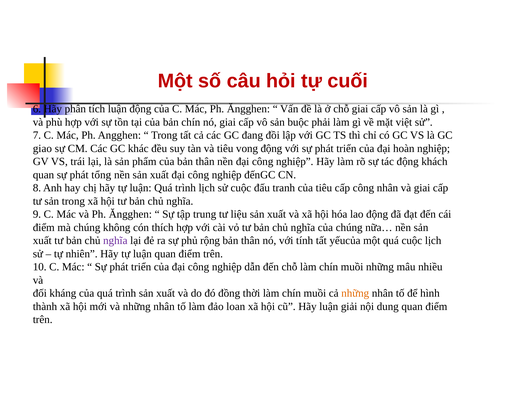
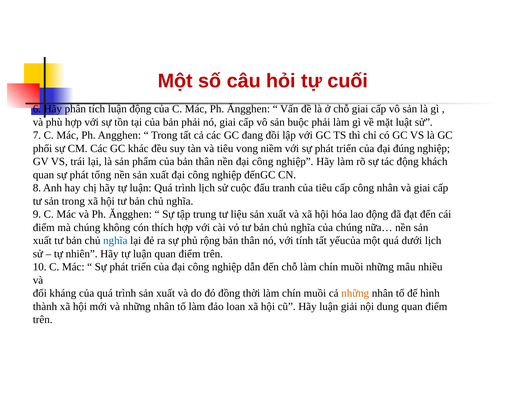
bản chín: chín -> phải (191, 122)
việt: việt -> luật (404, 122)
giao: giao -> phối (42, 148)
vong động: động -> niềm (271, 148)
hoàn: hoàn -> đúng (404, 148)
nghĩa colour: purple -> blue (115, 240)
quá cuộc: cuộc -> dưới (412, 240)
